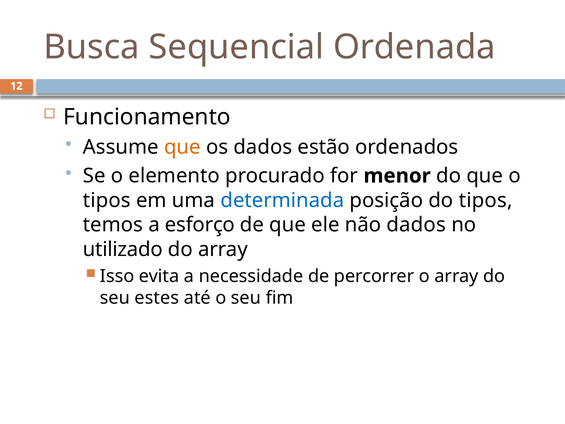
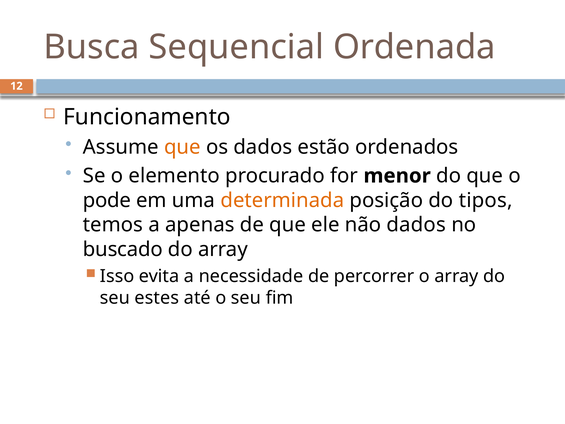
tipos: tipos -> pode (107, 200)
determinada colour: blue -> orange (282, 200)
esforço: esforço -> apenas (200, 225)
utilizado: utilizado -> buscado (123, 249)
